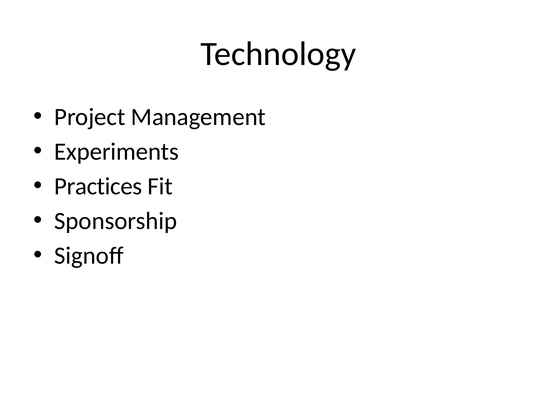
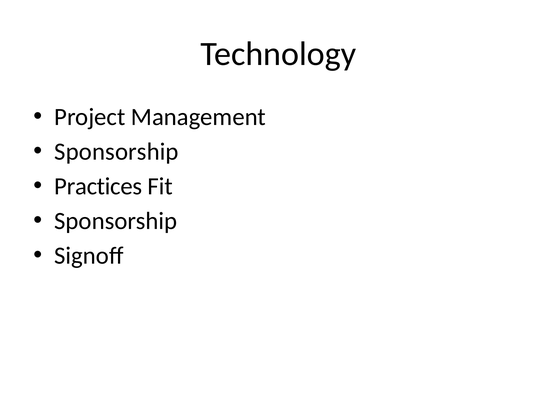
Experiments: Experiments -> Sponsorship (116, 152)
